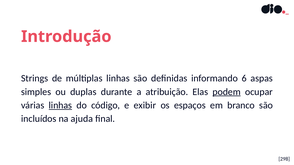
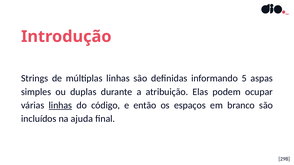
6: 6 -> 5 (244, 78)
podem underline: present -> none (227, 92)
exibir: exibir -> então (145, 106)
